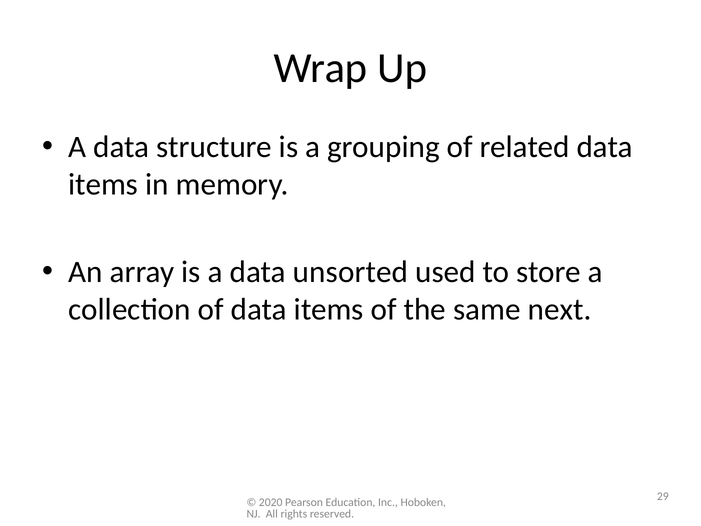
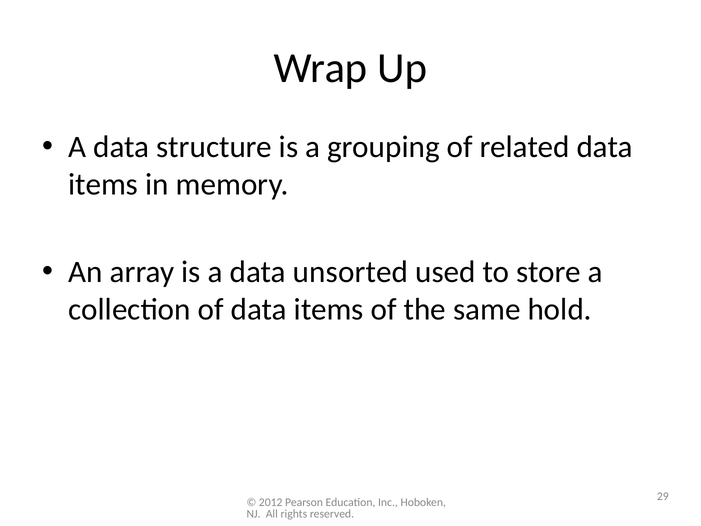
next: next -> hold (560, 309)
2020: 2020 -> 2012 (271, 502)
